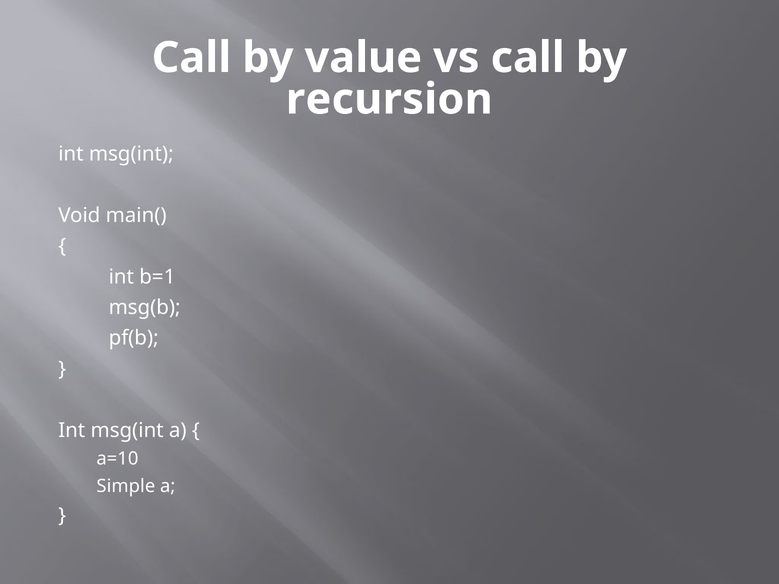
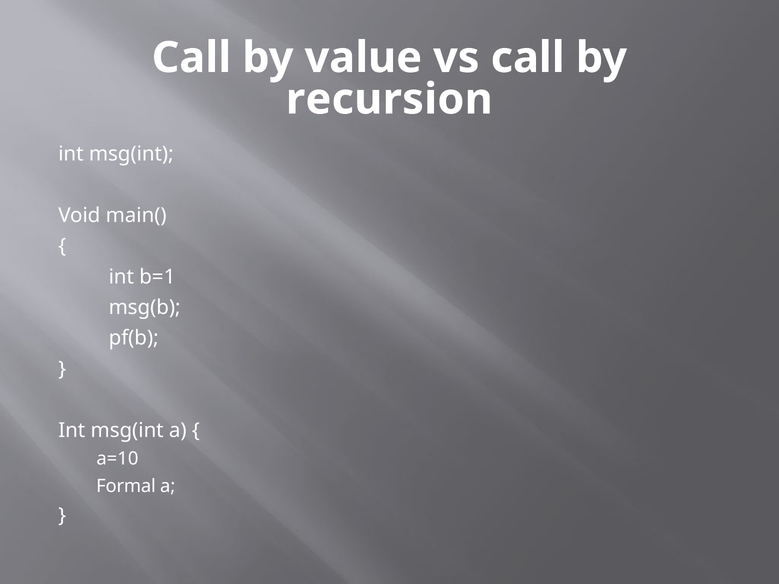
Simple: Simple -> Formal (126, 486)
